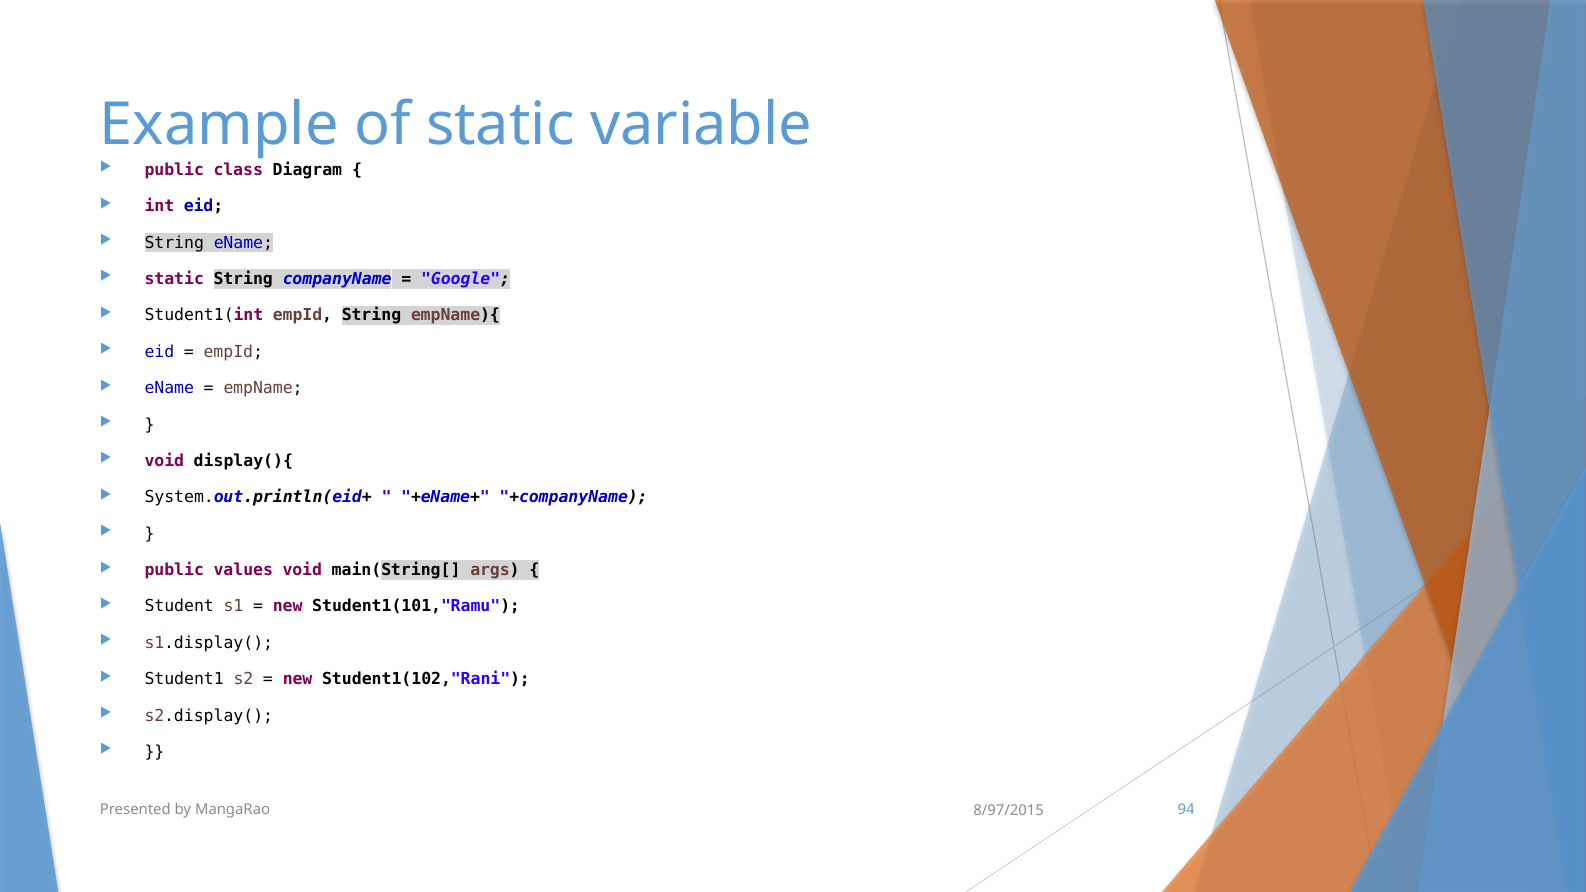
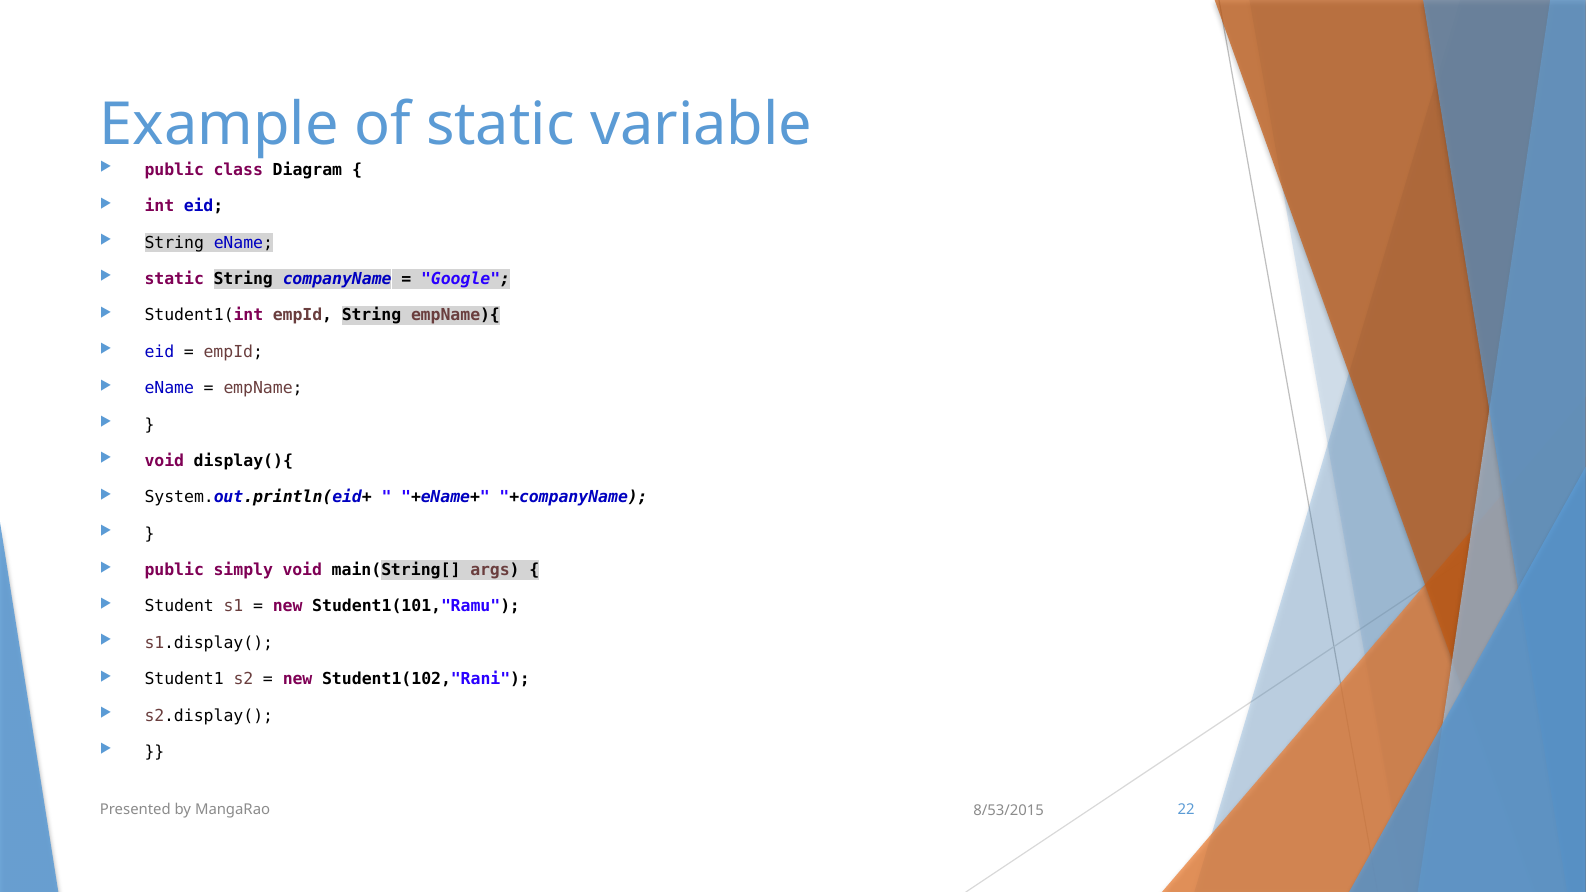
values: values -> simply (243, 570)
94: 94 -> 22 (1186, 809)
8/97/2015: 8/97/2015 -> 8/53/2015 (1009, 811)
